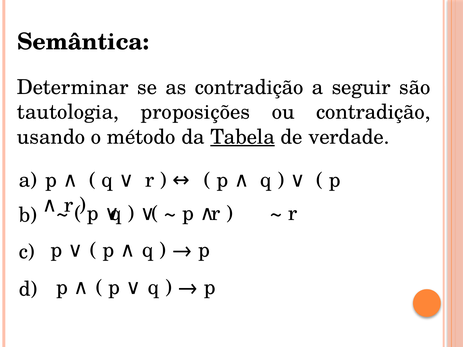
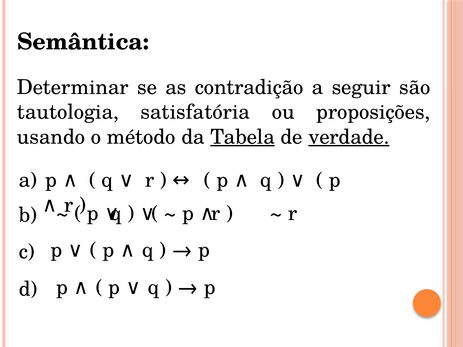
proposições: proposições -> satisfatória (195, 112)
ou contradição: contradição -> proposições (373, 112)
verdade underline: none -> present (349, 137)
